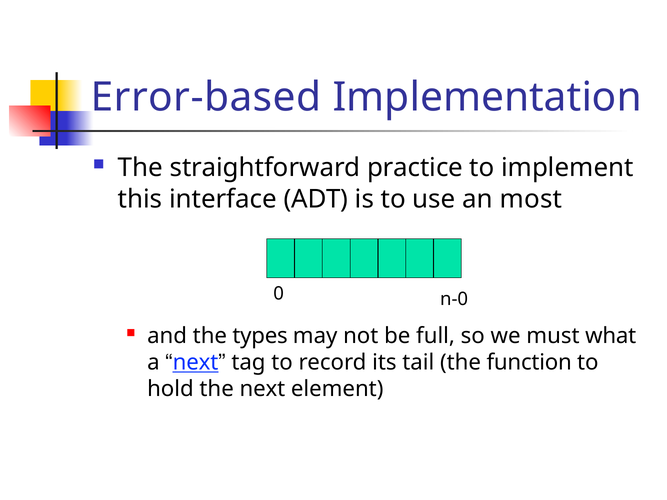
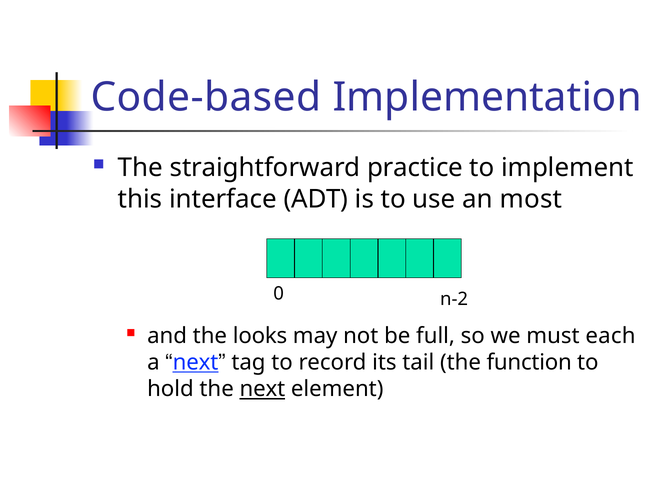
Error-based: Error-based -> Code-based (206, 97)
n-0: n-0 -> n-2 (454, 299)
types: types -> looks (260, 336)
what: what -> each (611, 336)
next underline: none -> present (262, 389)
